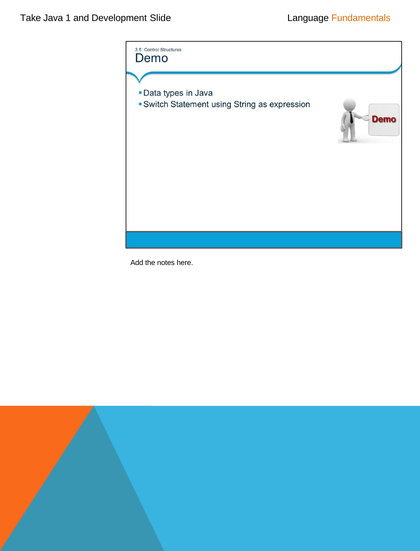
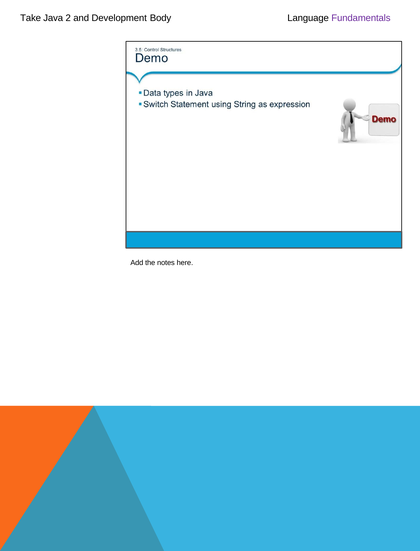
1: 1 -> 2 (68, 18)
Slide: Slide -> Body (161, 18)
Fundamentals colour: orange -> purple (361, 18)
